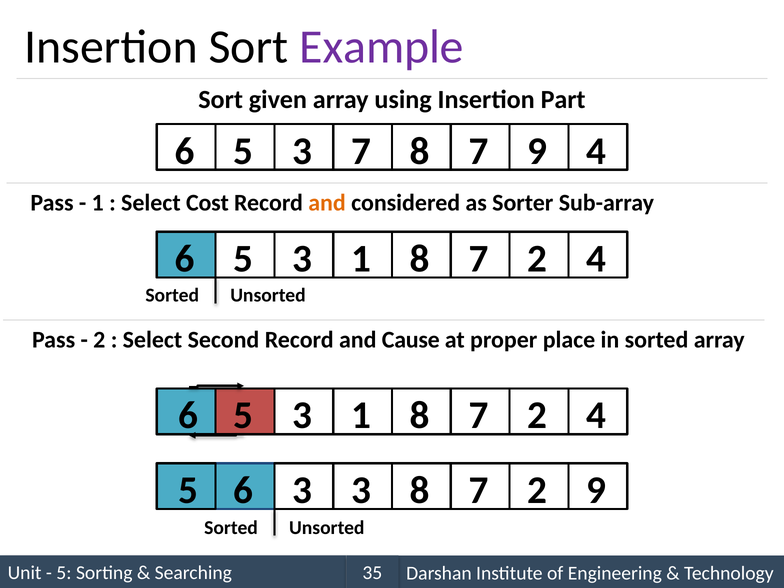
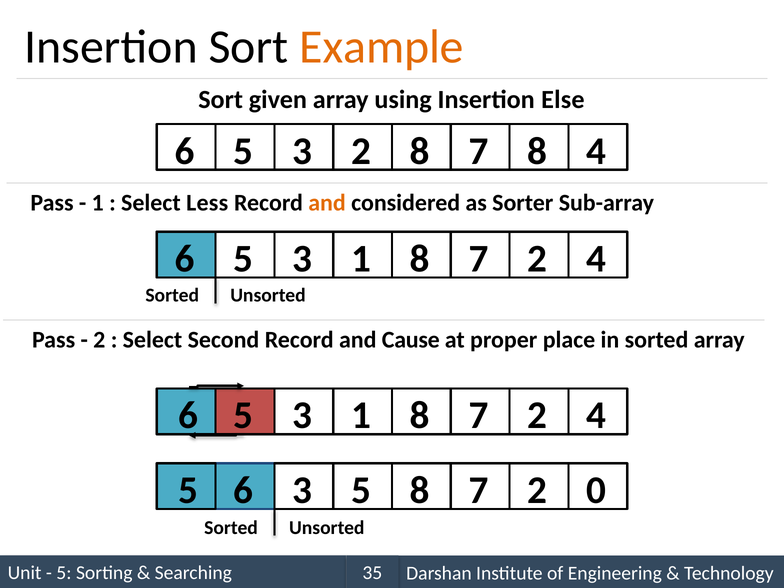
Example colour: purple -> orange (382, 47)
Part: Part -> Else (563, 100)
3 7: 7 -> 2 (361, 151)
7 9: 9 -> 8 (537, 151)
Cost: Cost -> Less (207, 203)
3 3: 3 -> 5 (361, 490)
2 9: 9 -> 0 (596, 490)
